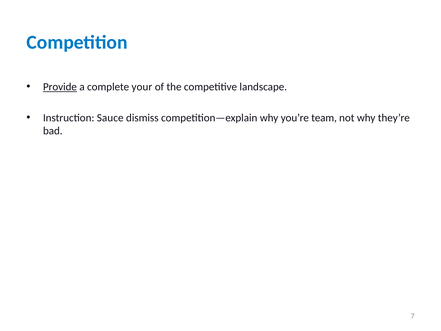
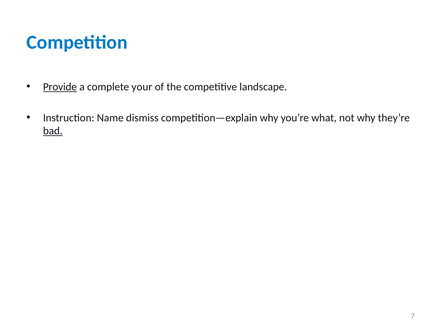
Sauce: Sauce -> Name (110, 118)
team: team -> what (324, 118)
bad underline: none -> present (53, 131)
